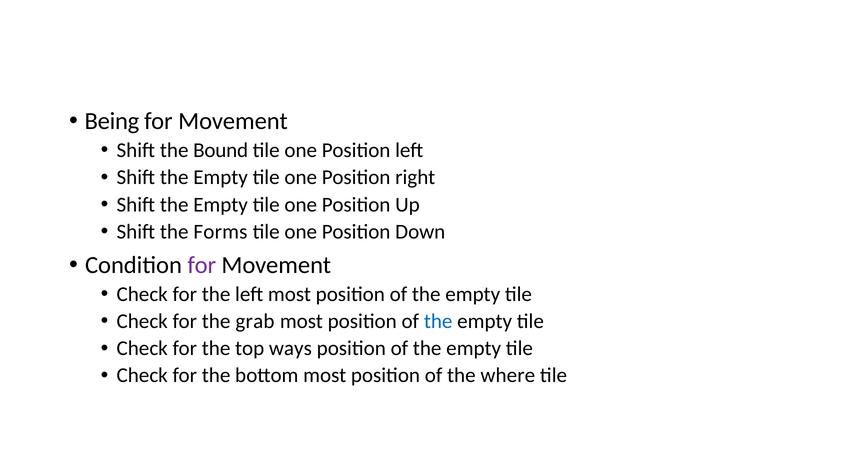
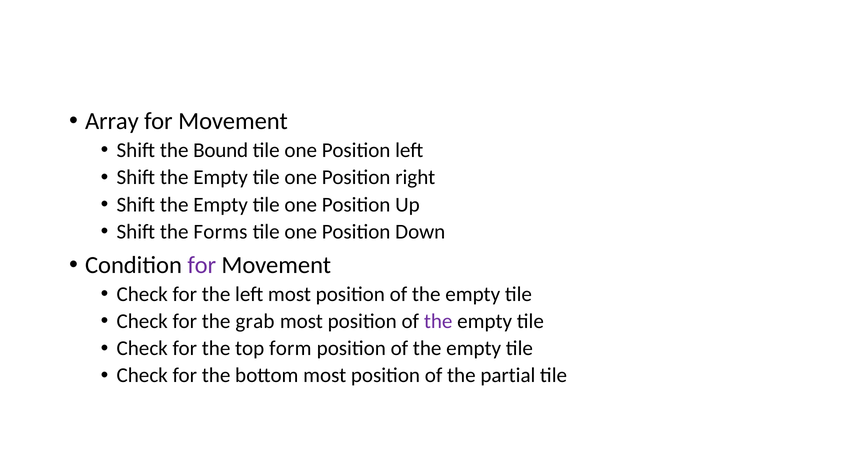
Being: Being -> Array (112, 121)
the colour: blue -> purple (438, 321)
ways: ways -> form (290, 349)
where: where -> partial (508, 376)
